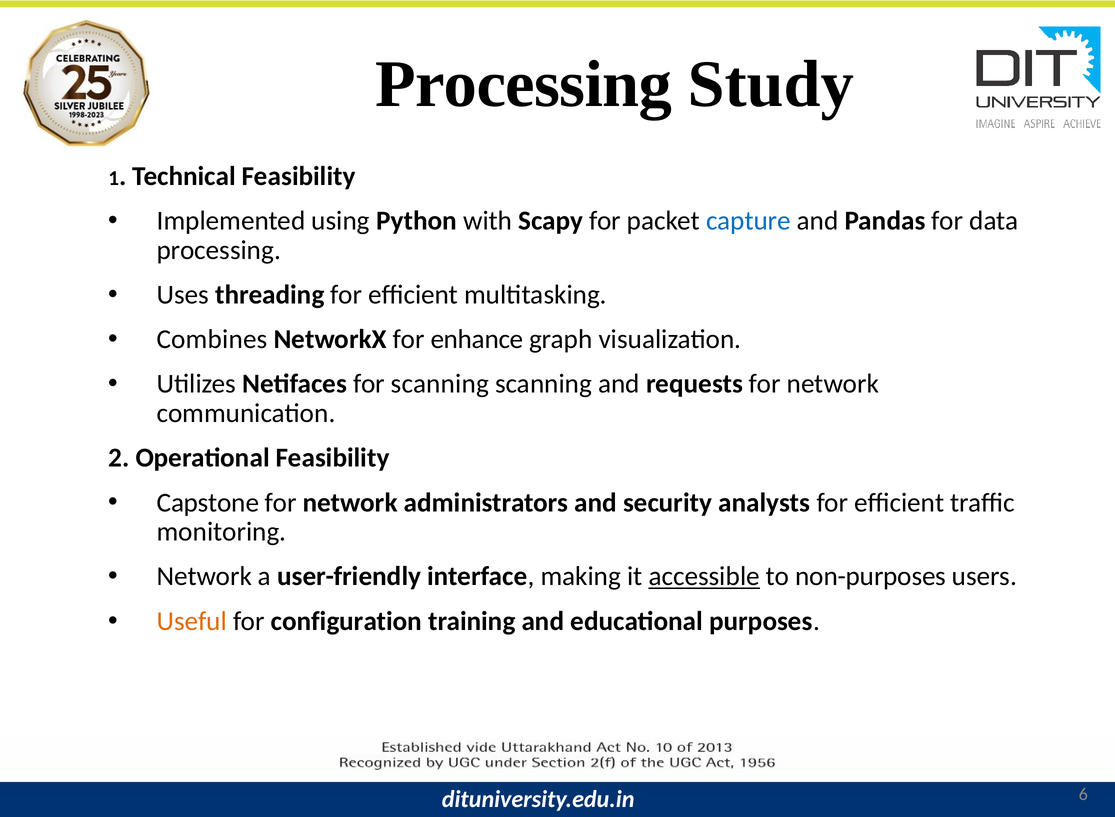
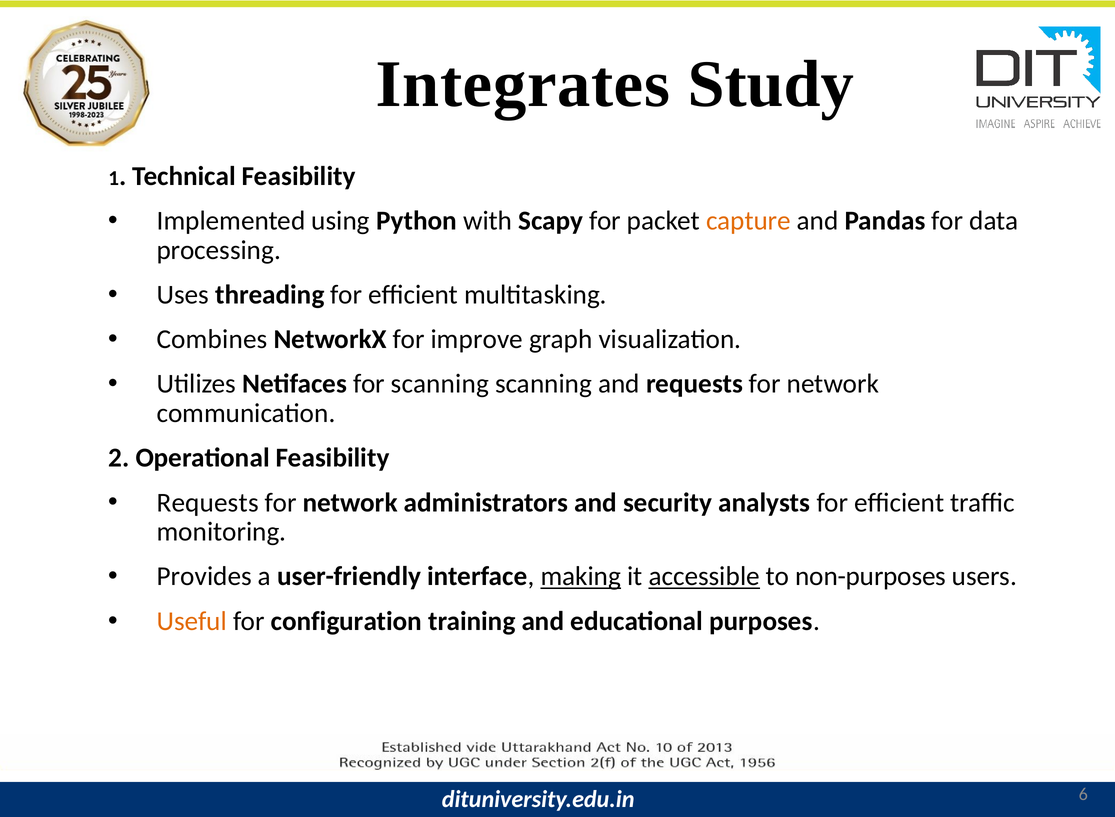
Processing: Processing -> Integrates (523, 84)
capture colour: blue -> orange (748, 221)
enhance: enhance -> improve (477, 339)
Capstone: Capstone -> Requests (208, 502)
Network: Network -> Provides (204, 576)
making underline: none -> present (581, 576)
